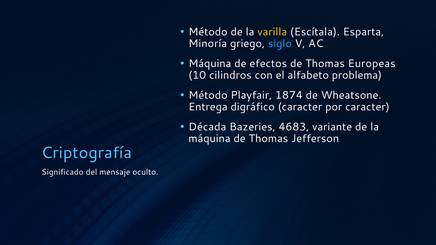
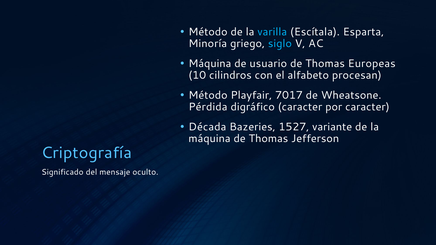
varilla colour: yellow -> light blue (272, 32)
efectos: efectos -> usuario (268, 64)
problema: problema -> procesan (357, 75)
1874: 1874 -> 7017 (289, 95)
Entrega: Entrega -> Pérdida (208, 107)
4683: 4683 -> 1527 (294, 127)
